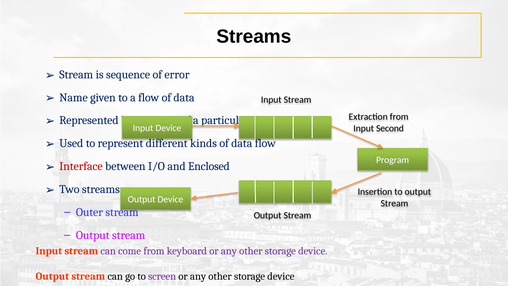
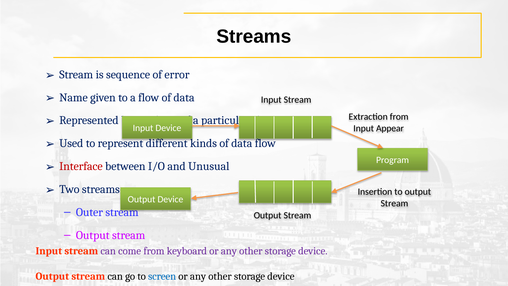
Second: Second -> Appear (390, 128)
Enclosed: Enclosed -> Unusual (209, 166)
screen colour: purple -> blue (162, 276)
